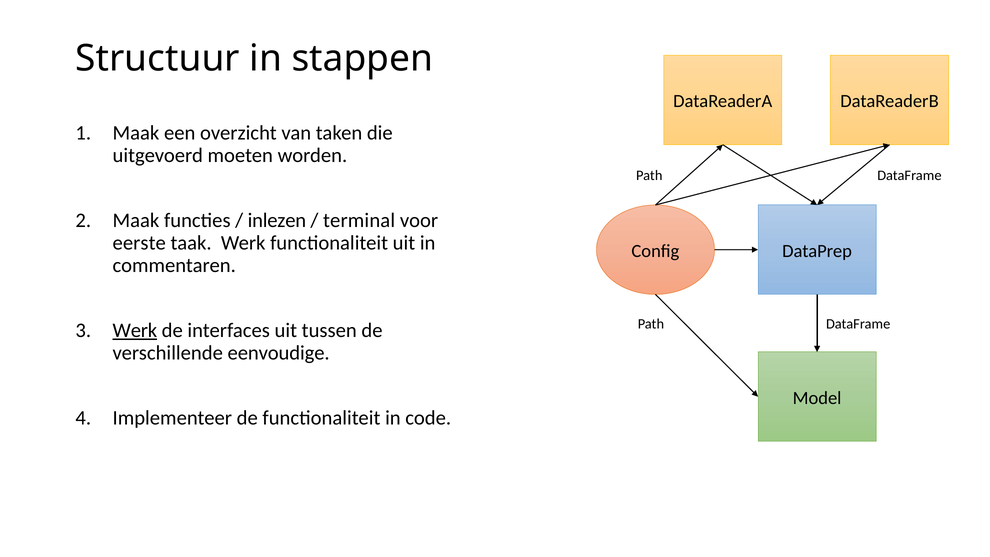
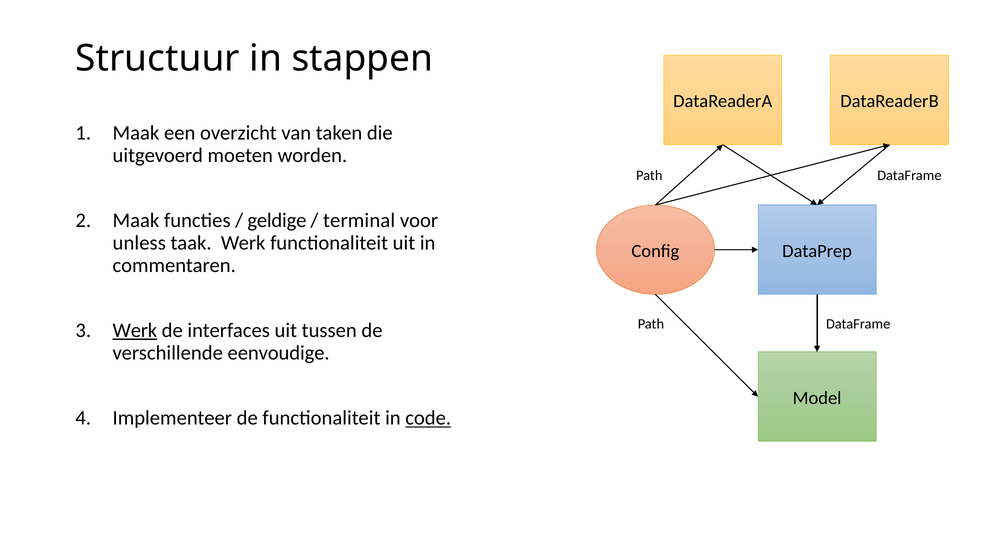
inlezen: inlezen -> geldige (277, 221)
eerste: eerste -> unless (139, 243)
code underline: none -> present (428, 418)
